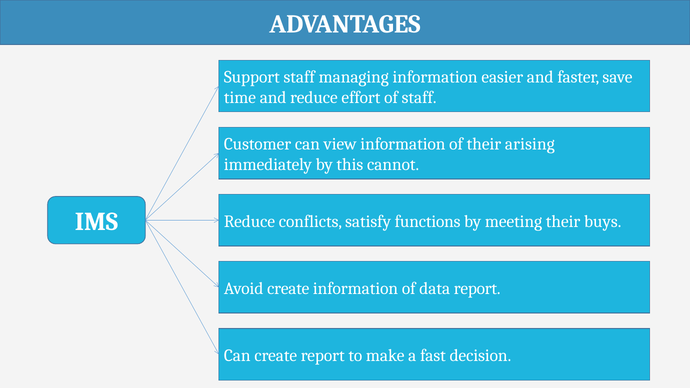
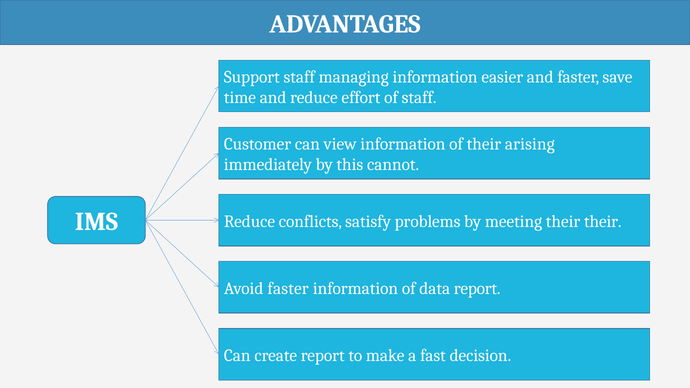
functions: functions -> problems (428, 221)
their buys: buys -> their (603, 221)
Avoid create: create -> faster (288, 289)
